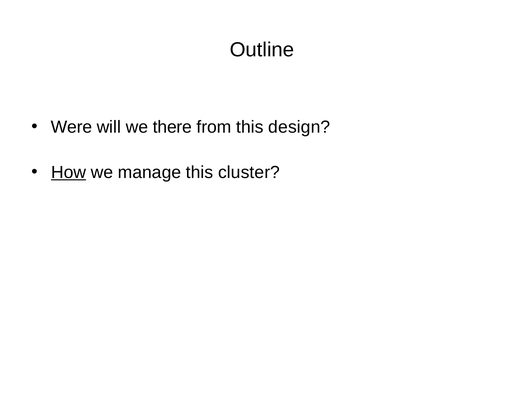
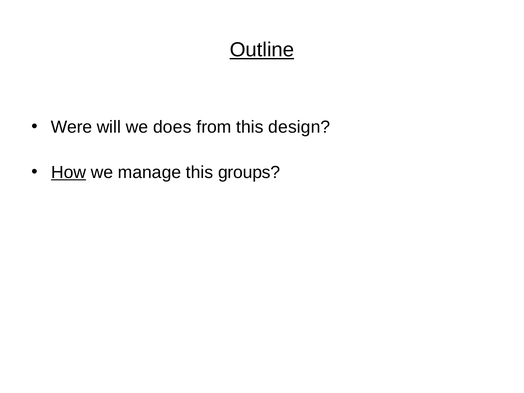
Outline underline: none -> present (262, 50)
there: there -> does (172, 127)
cluster: cluster -> groups (249, 172)
